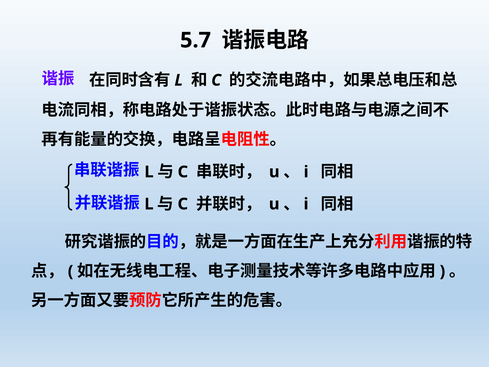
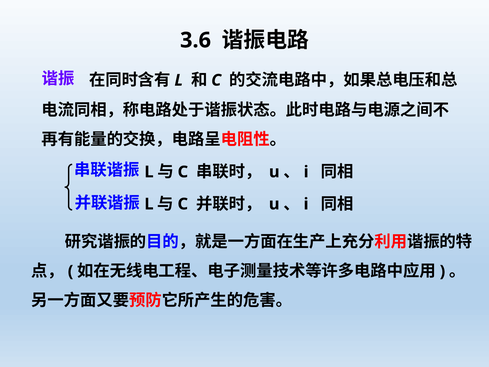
5.7: 5.7 -> 3.6 (196, 40)
